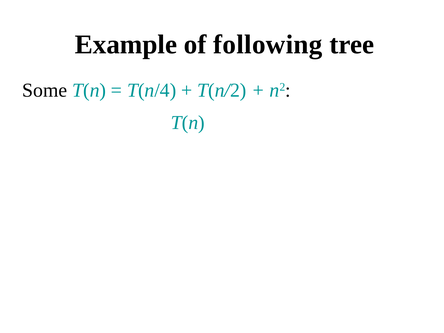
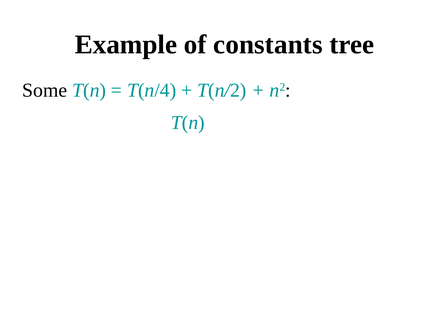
following: following -> constants (268, 44)
